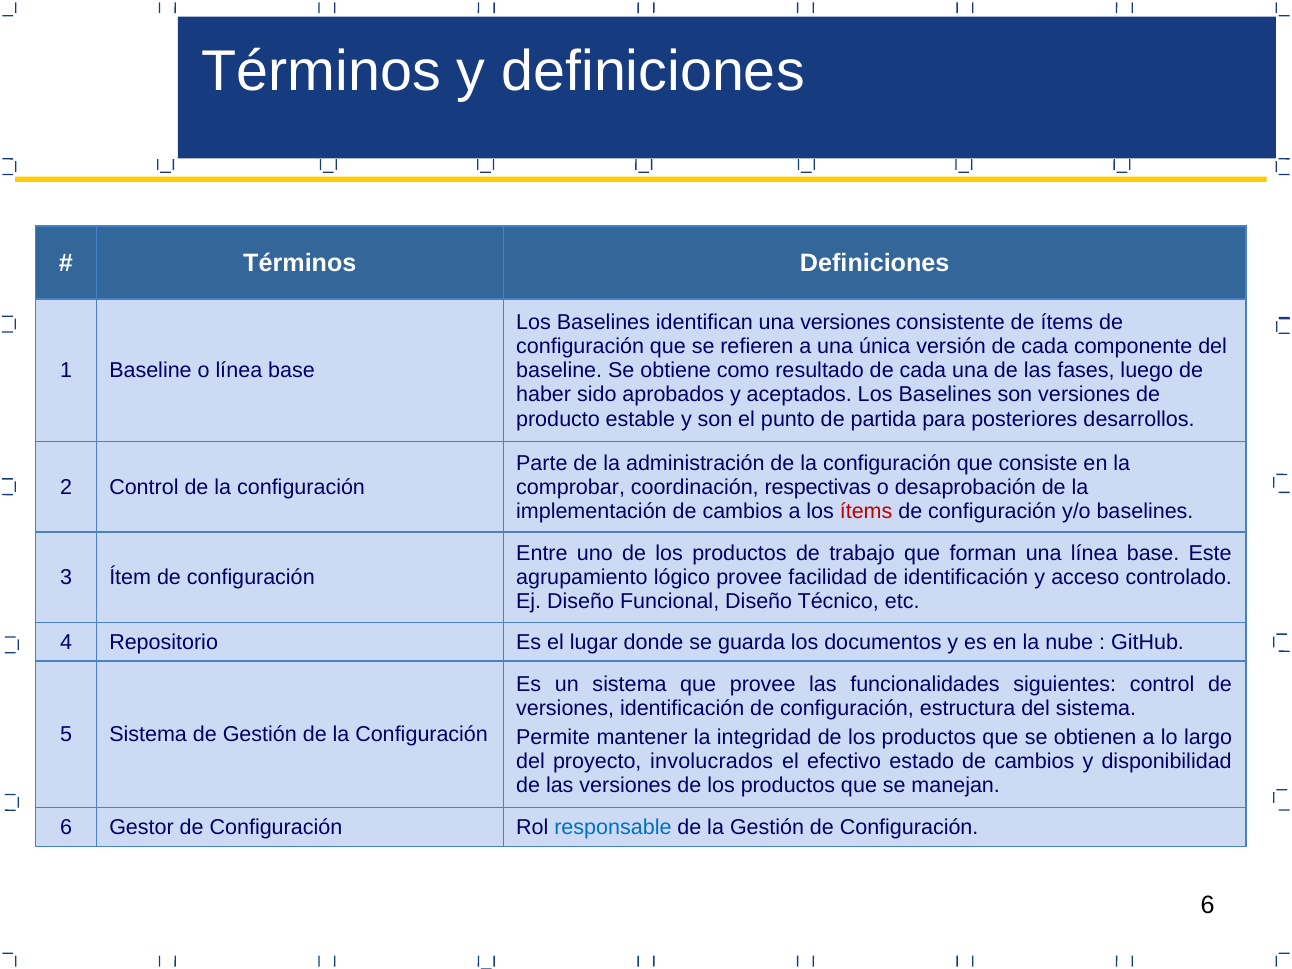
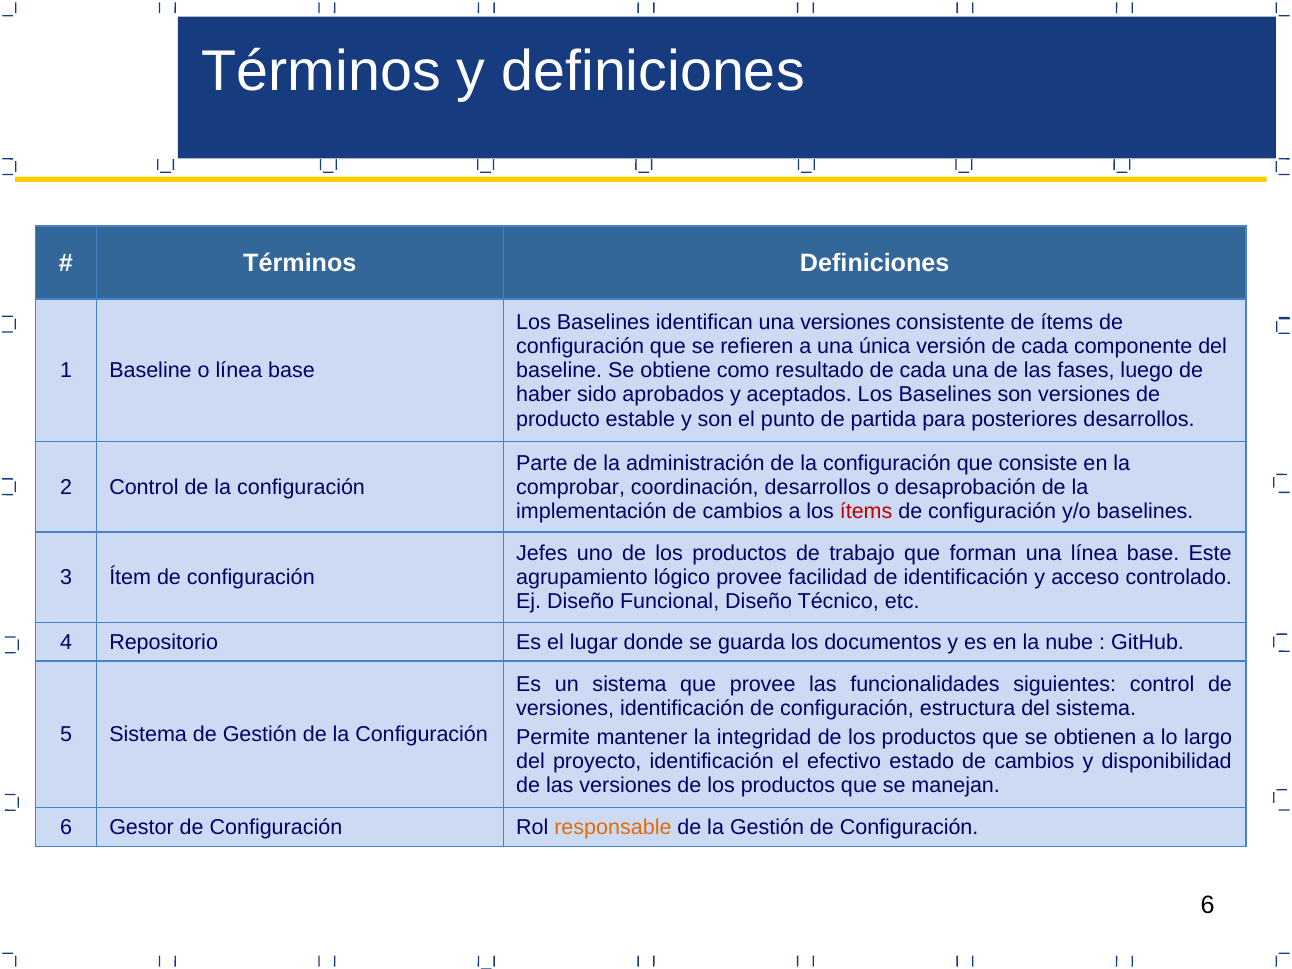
coordinación respectivas: respectivas -> desarrollos (818, 487)
Entre: Entre -> Jefes (542, 553)
proyecto involucrados: involucrados -> identificación (712, 761)
responsable colour: blue -> orange (613, 827)
